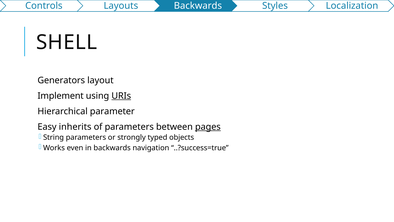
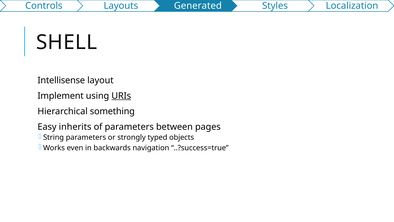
Backwards: Backwards -> Generated (198, 6)
Generators: Generators -> Intellisense (61, 80)
parameter: parameter -> something (112, 111)
pages underline: present -> none (208, 127)
